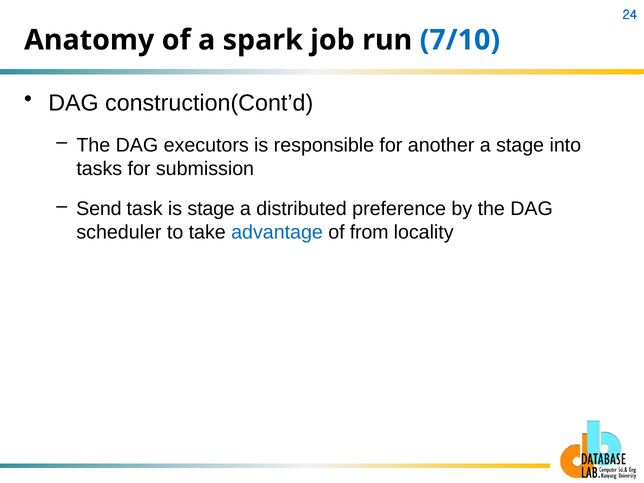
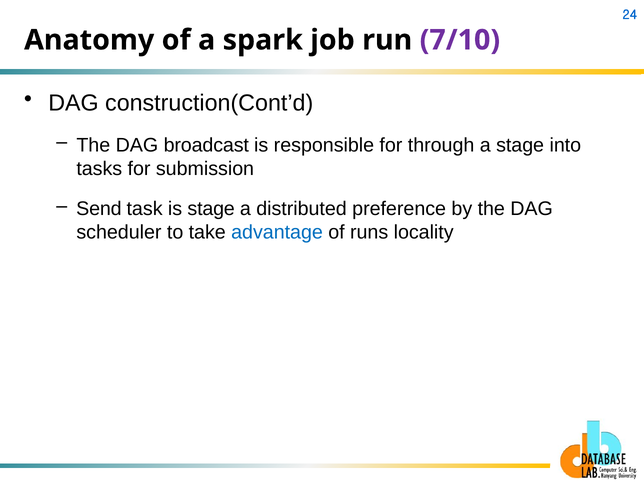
7/10 colour: blue -> purple (460, 40)
executors: executors -> broadcast (206, 145)
another: another -> through (441, 145)
from: from -> runs (369, 232)
